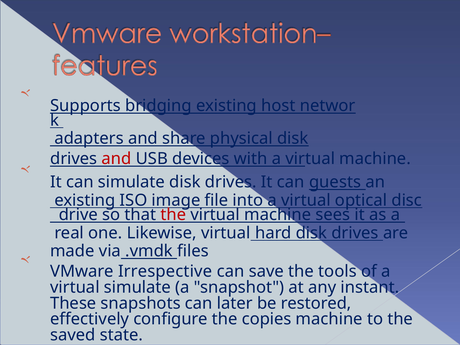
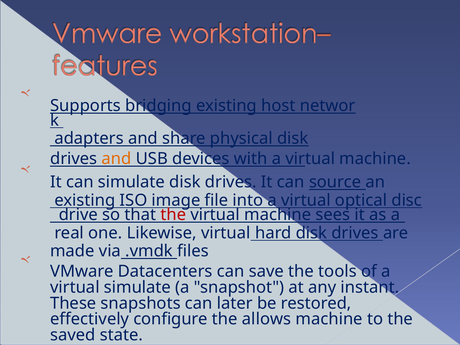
and colour: red -> orange (116, 159)
guests: guests -> source (335, 182)
Irrespective: Irrespective -> Datacenters (165, 271)
copies: copies -> allows (267, 319)
